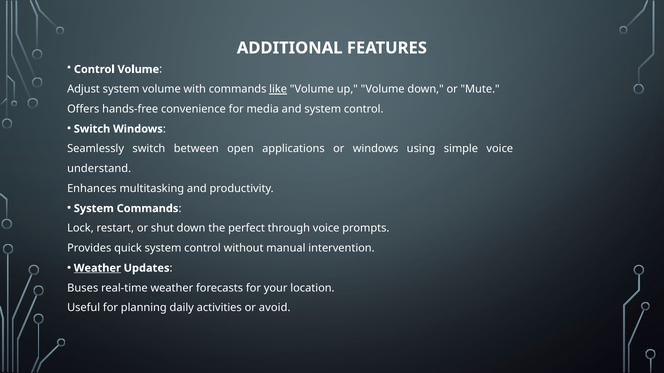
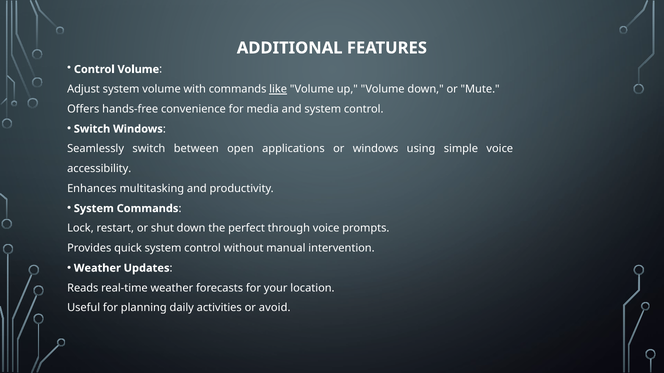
understand: understand -> accessibility (99, 169)
Weather underline: present -> none (97, 268)
Buses: Buses -> Reads (83, 288)
